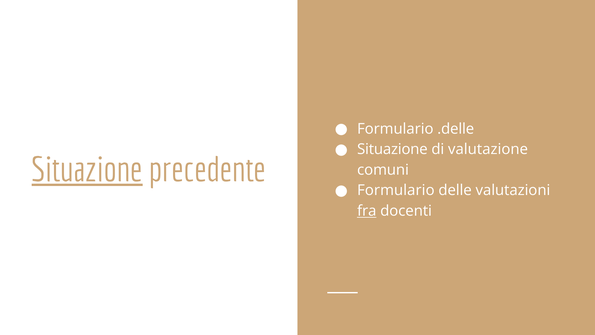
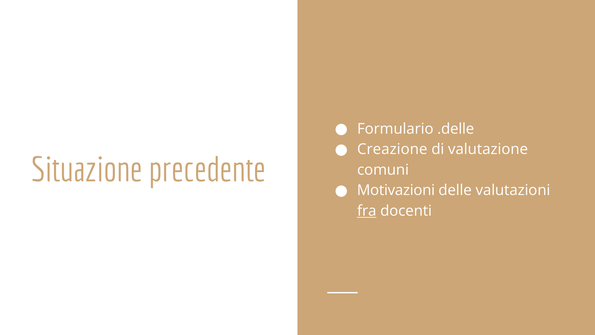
Situazione: Situazione -> Creazione (392, 149)
Situazione underline: present -> none (87, 170)
Formulario: Formulario -> Motivazioni (396, 190)
